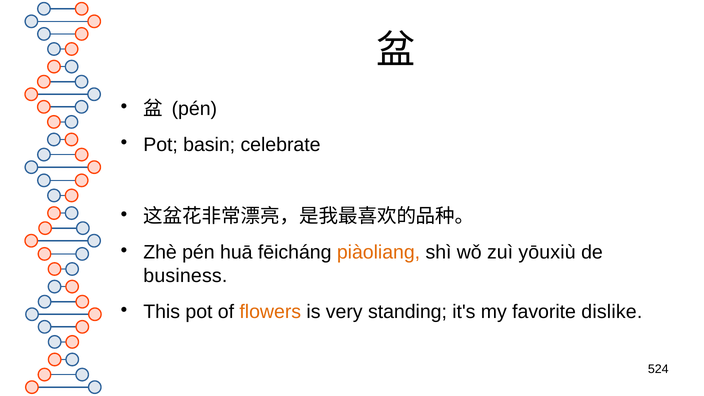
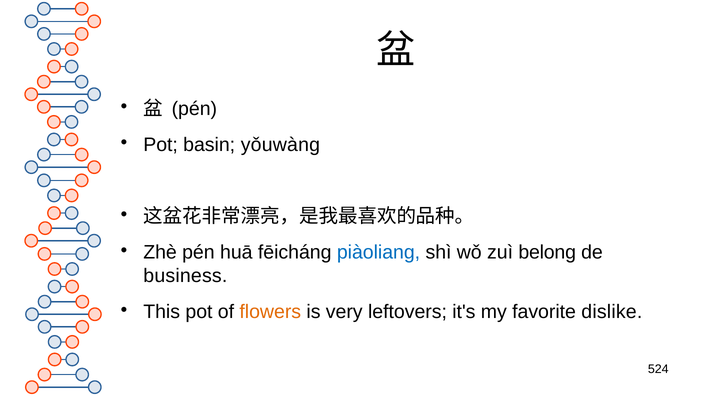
celebrate: celebrate -> yǒuwàng (280, 145)
piàoliang colour: orange -> blue (379, 253)
yōuxiù: yōuxiù -> belong (547, 253)
standing: standing -> leftovers (408, 312)
